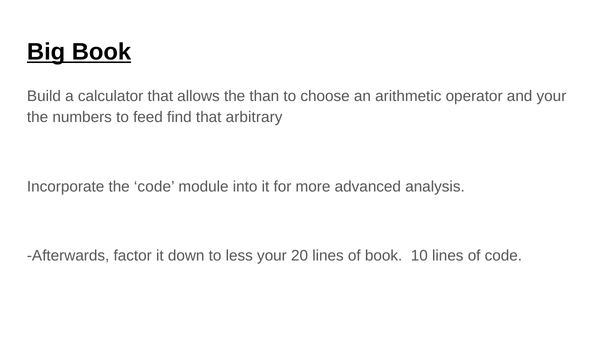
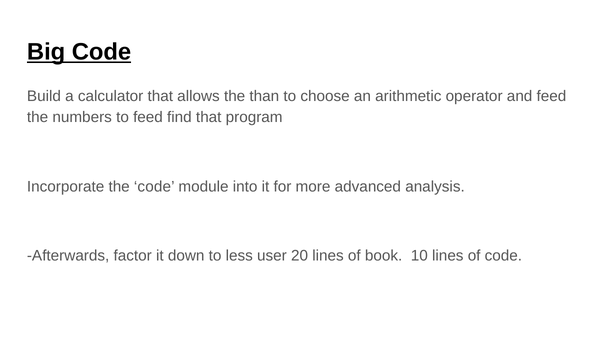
Big Book: Book -> Code (101, 52)
and your: your -> feed (551, 96)
arbitrary: arbitrary -> program (254, 117)
less your: your -> user (272, 256)
